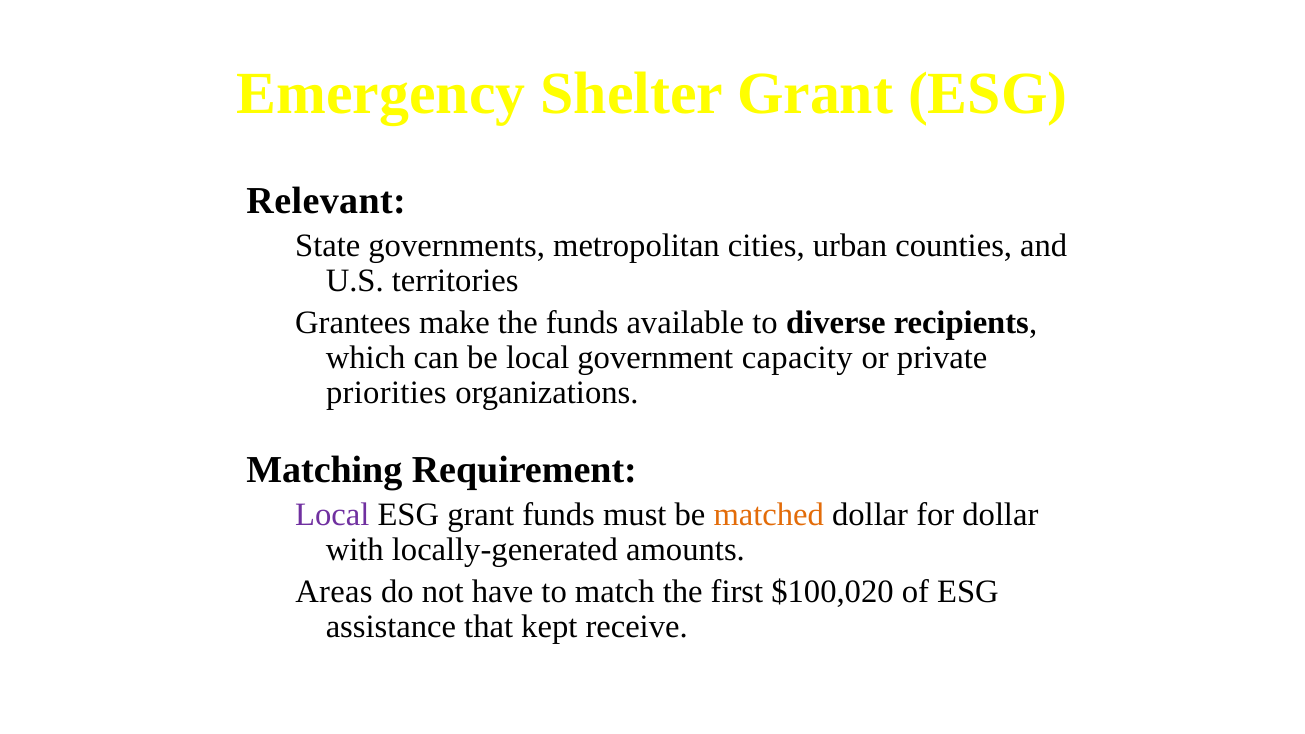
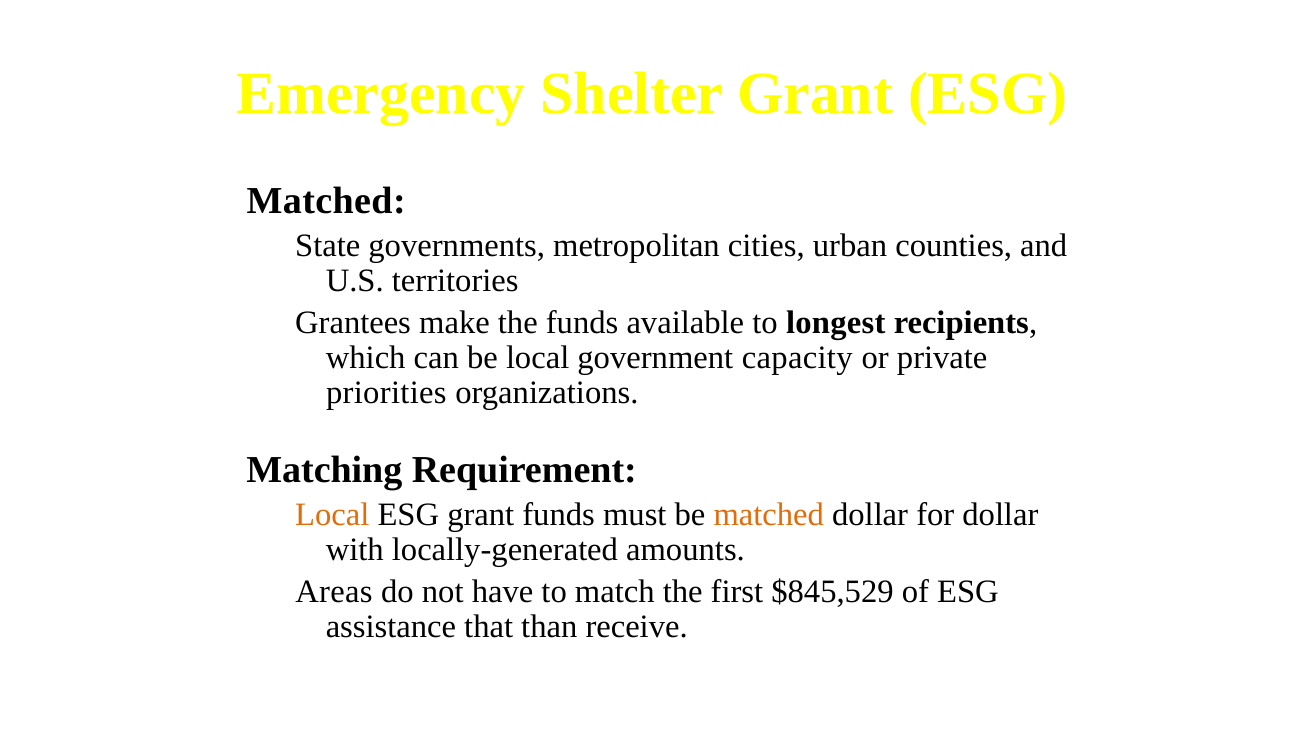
Relevant: Relevant -> Matched (326, 201)
diverse: diverse -> longest (836, 322)
Local colour: purple -> orange (332, 515)
$100,020: $100,020 -> $845,529 (833, 592)
kept: kept -> than (549, 627)
